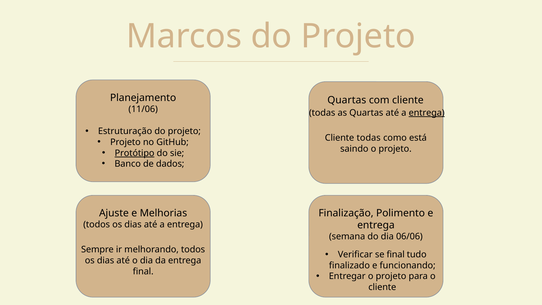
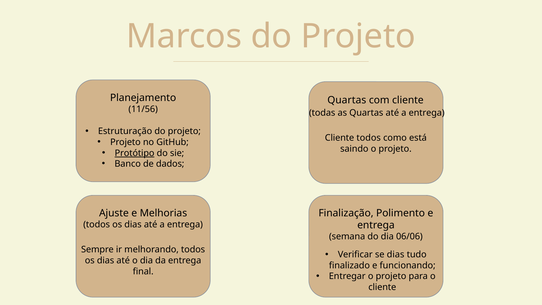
11/06: 11/06 -> 11/56 (143, 109)
entrega underline: present -> none (427, 113)
todas: todas -> todos (369, 138)
se final: final -> dias (396, 255)
